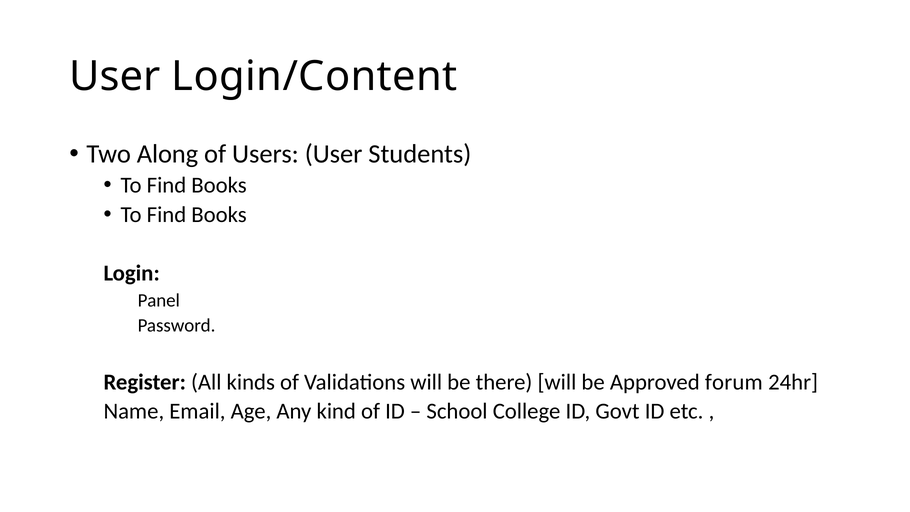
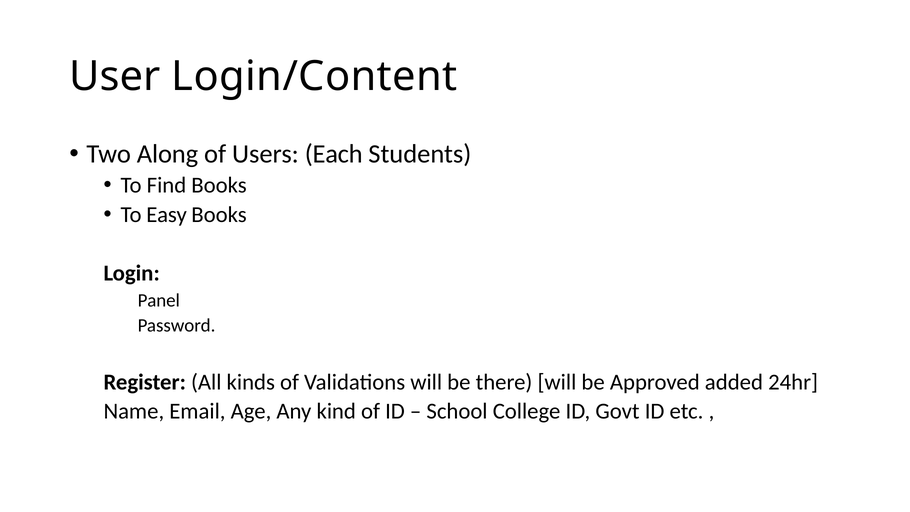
Users User: User -> Each (334, 154)
Find: Find -> Easy (167, 215)
forum: forum -> added (734, 382)
